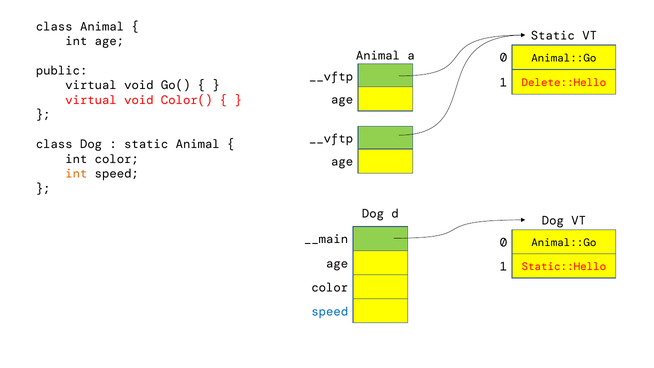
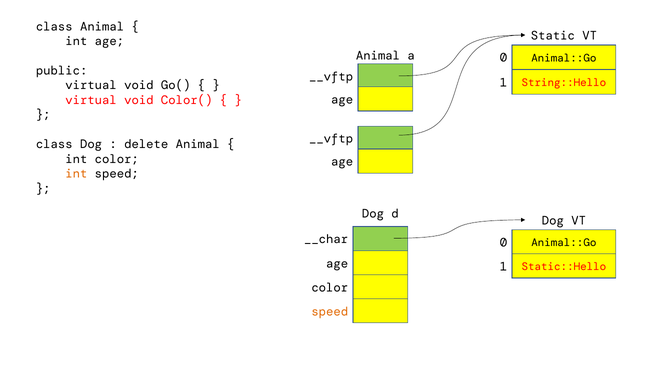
Delete::Hello: Delete::Hello -> String::Hello (564, 83)
static: static -> delete (146, 144)
__main: __main -> __char (326, 239)
speed colour: blue -> orange (330, 311)
